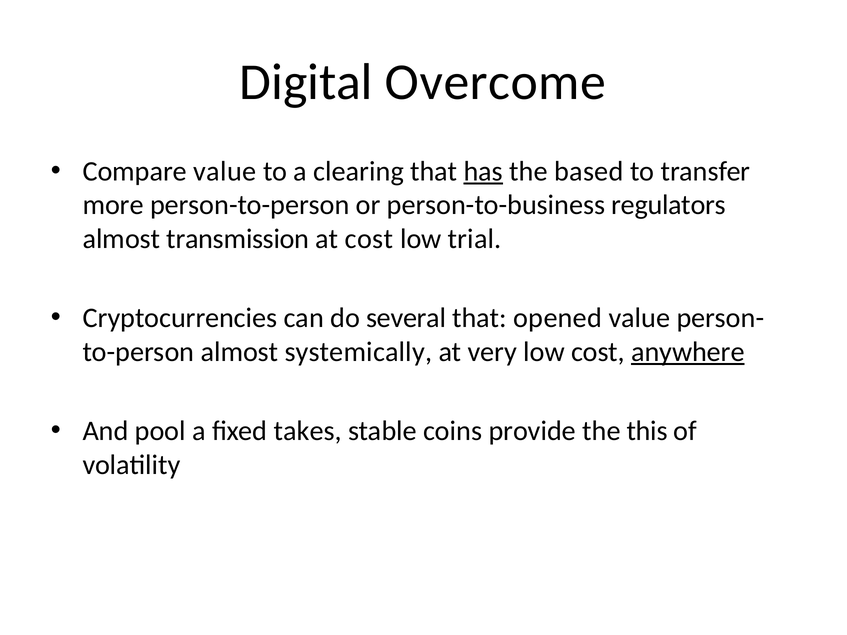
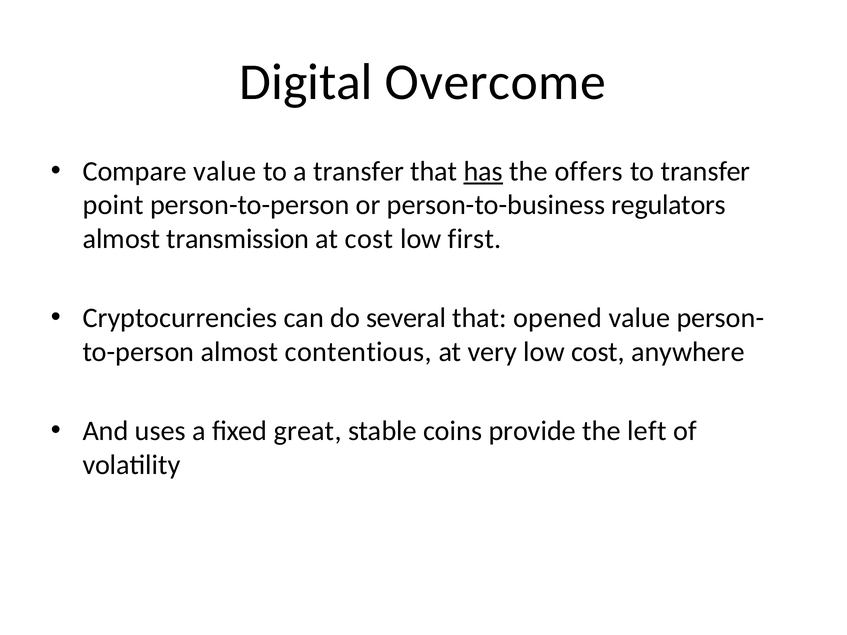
a clearing: clearing -> transfer (359, 171)
based: based -> offers (589, 171)
more: more -> point (113, 205)
trial: trial -> first (475, 239)
systemically: systemically -> contentious (358, 352)
anywhere underline: present -> none (688, 352)
pool: pool -> uses (160, 431)
takes: takes -> great (308, 431)
this: this -> left (647, 431)
